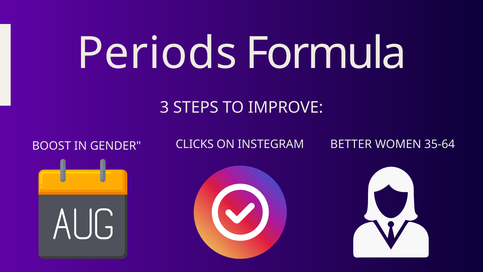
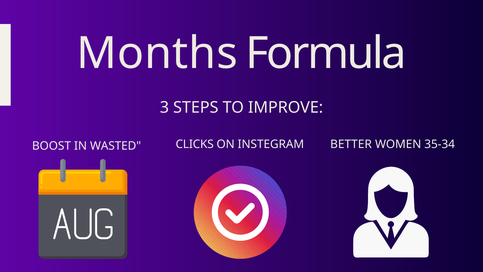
Periods: Periods -> Months (157, 53)
35-64: 35-64 -> 35-34 (440, 144)
GENDER: GENDER -> WASTED (116, 146)
